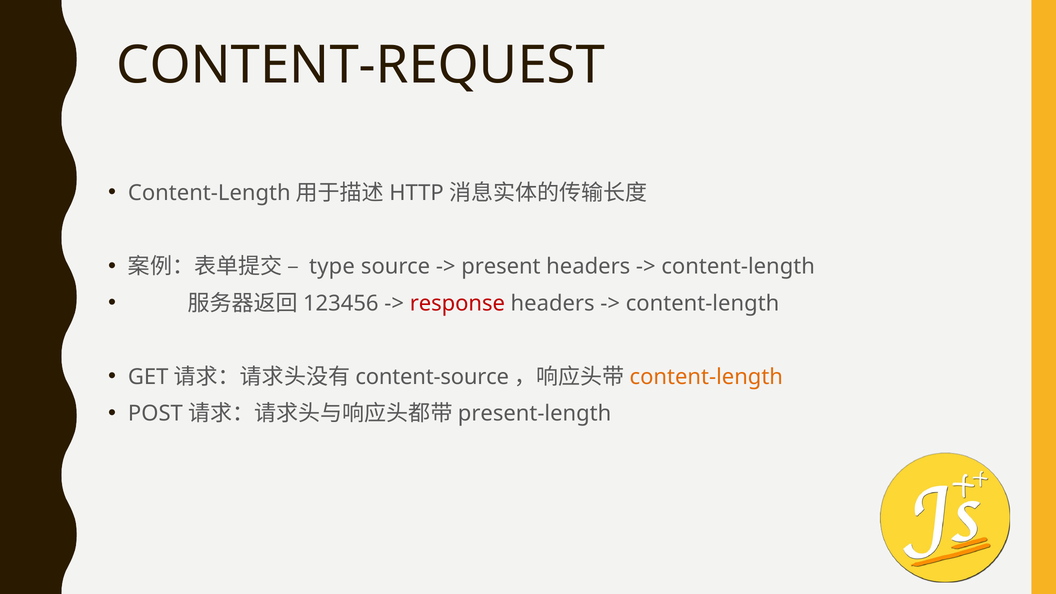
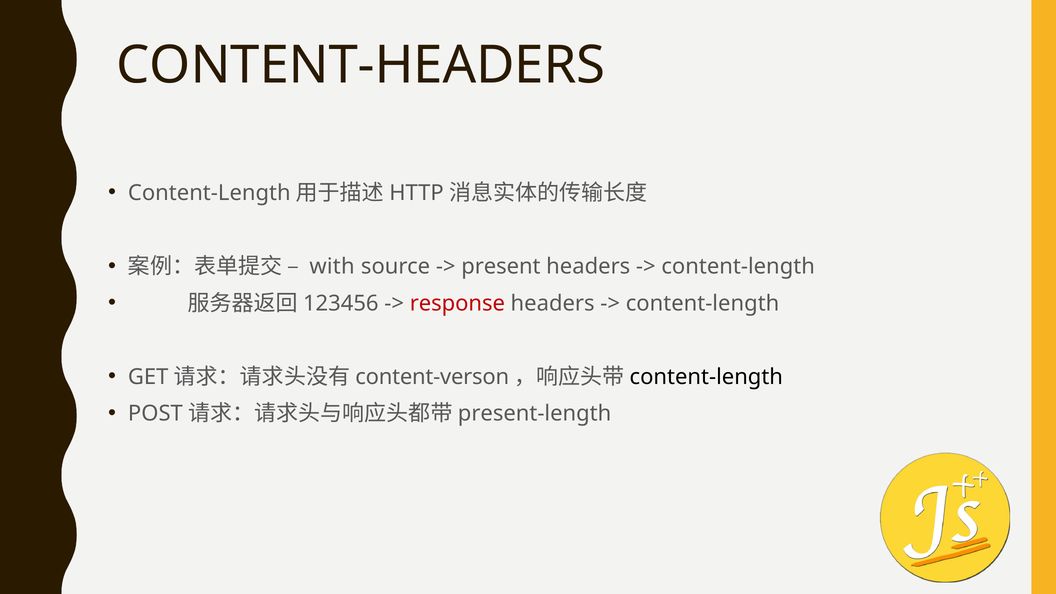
CONTENT-REQUEST: CONTENT-REQUEST -> CONTENT-HEADERS (361, 65)
type: type -> with (332, 267)
content-source: content-source -> content-verson (432, 377)
content-length colour: orange -> black (706, 377)
